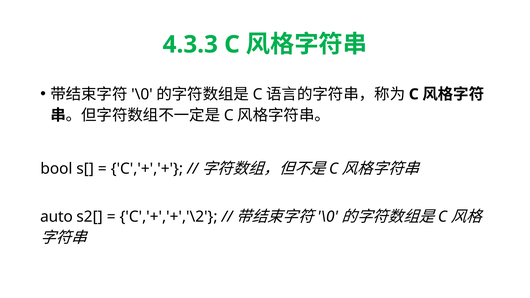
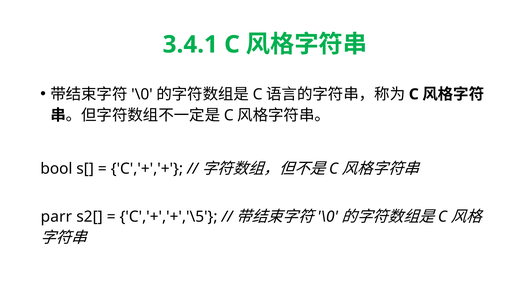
4.3.3: 4.3.3 -> 3.4.1 (190, 45)
auto: auto -> parr (56, 217)
C','+','+','\2: C','+','+','\2 -> C','+','+','\5 (169, 217)
